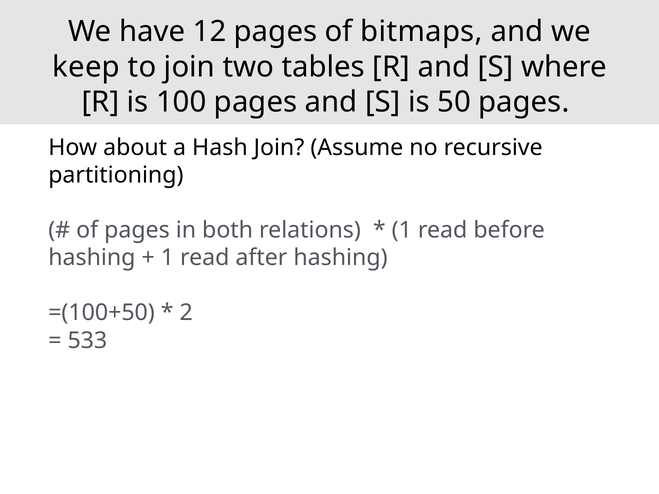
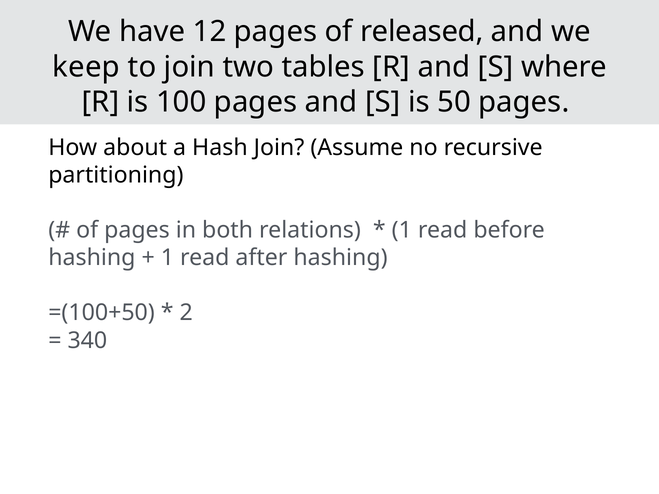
bitmaps: bitmaps -> released (422, 32)
533: 533 -> 340 (87, 341)
